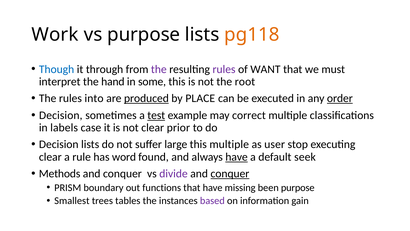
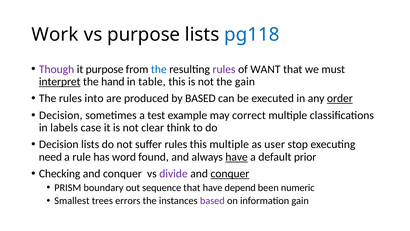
pg118 colour: orange -> blue (252, 34)
Though colour: blue -> purple (57, 69)
it through: through -> purpose (105, 69)
the colour: purple -> blue (159, 69)
interpret underline: none -> present (60, 82)
some: some -> table (152, 82)
the root: root -> gain (245, 82)
produced underline: present -> none (146, 98)
by PLACE: PLACE -> BASED (200, 98)
test underline: present -> none (156, 115)
prior: prior -> think (178, 128)
suffer large: large -> rules (176, 144)
clear: clear -> need (50, 157)
seek: seek -> prior (305, 157)
Methods: Methods -> Checking (60, 173)
functions: functions -> sequence (162, 187)
missing: missing -> depend (240, 187)
been purpose: purpose -> numeric (298, 187)
tables: tables -> errors (128, 201)
